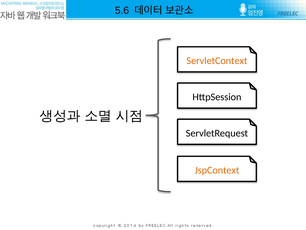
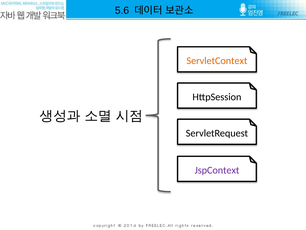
JspContext colour: orange -> purple (217, 170)
